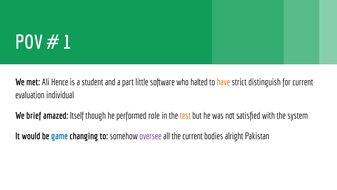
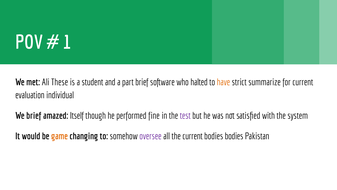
Hence: Hence -> These (60, 82)
part little: little -> brief (142, 82)
distinguish: distinguish -> summarize (265, 82)
role: role -> fine (154, 115)
test colour: orange -> purple (185, 115)
game colour: blue -> orange (59, 136)
bodies alright: alright -> bodies (234, 136)
